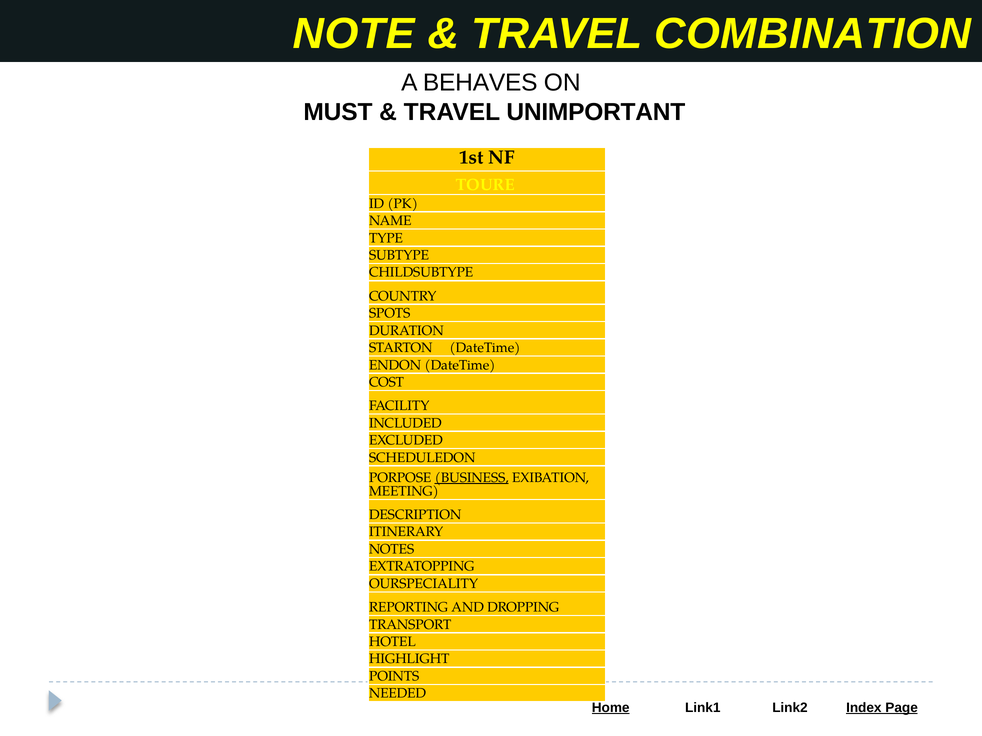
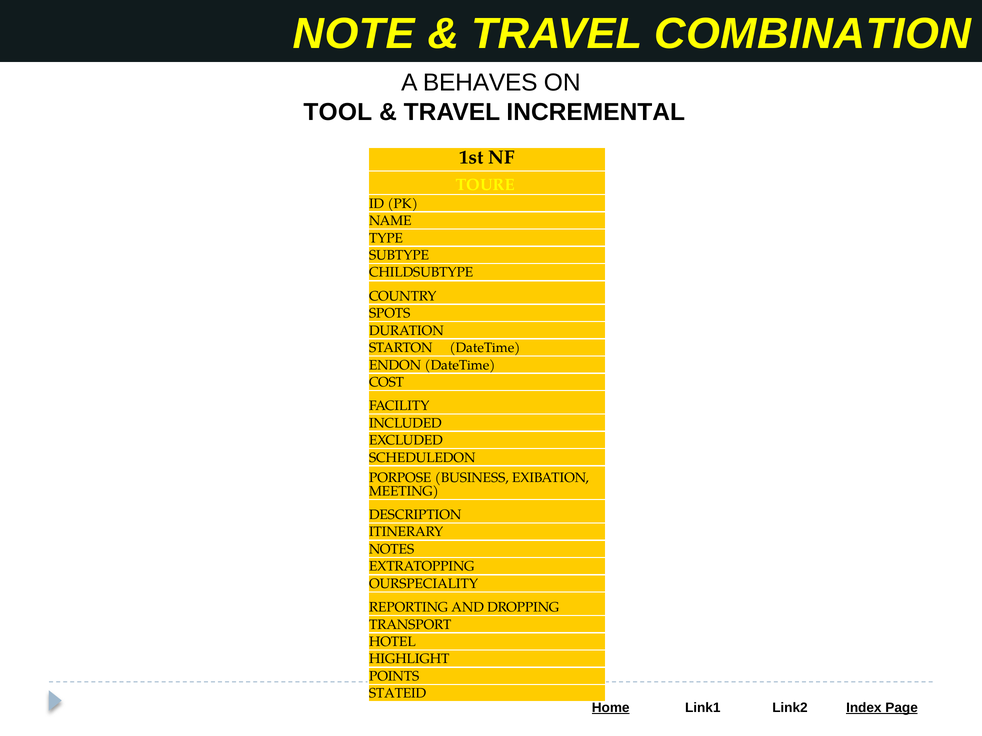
MUST: MUST -> TOOL (338, 112)
UNIMPORTANT: UNIMPORTANT -> INCREMENTAL (596, 112)
BUSINESS underline: present -> none (472, 478)
NEEDED: NEEDED -> STATEID (398, 694)
